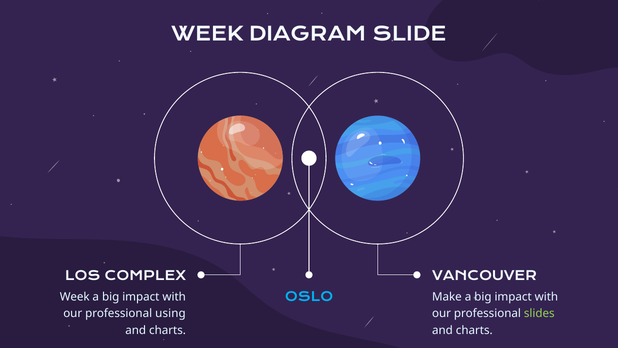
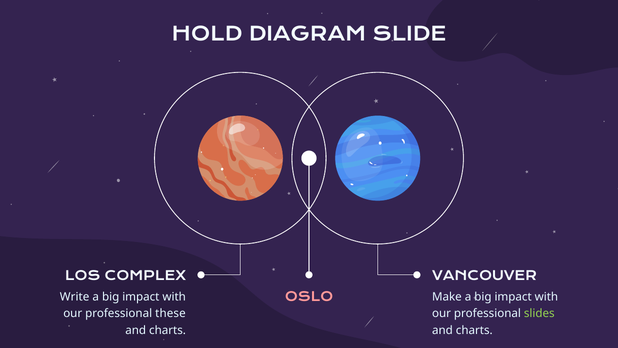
WEEK: WEEK -> HOLD (207, 35)
OSLO colour: light blue -> pink (309, 297)
Week: Week -> Write (75, 297)
using: using -> these (170, 313)
